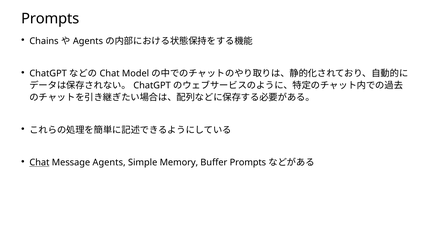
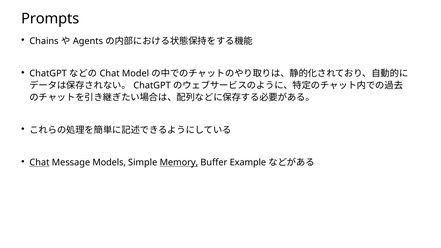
Message Agents: Agents -> Models (109, 163)
Memory underline: none -> present (179, 163)
Buffer Prompts: Prompts -> Example (248, 163)
